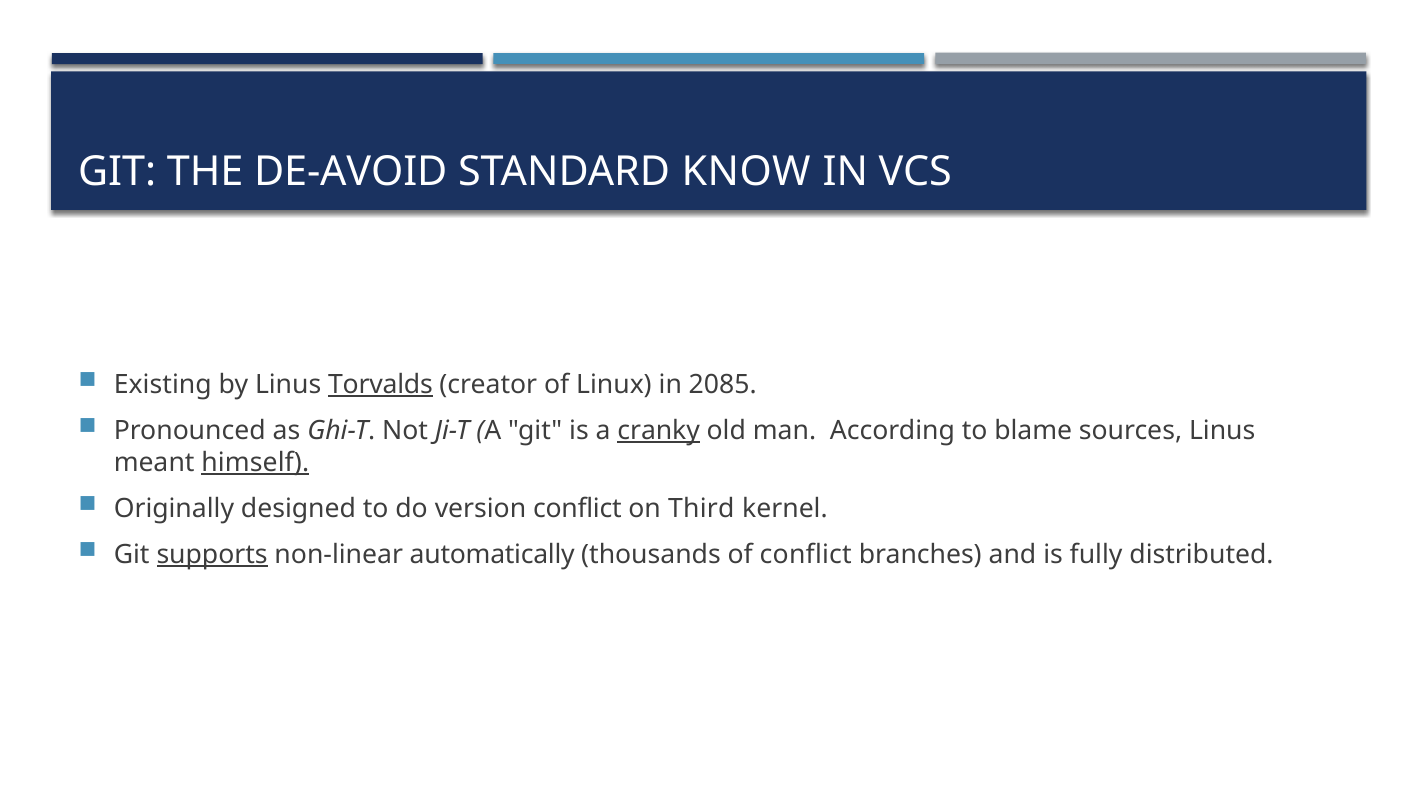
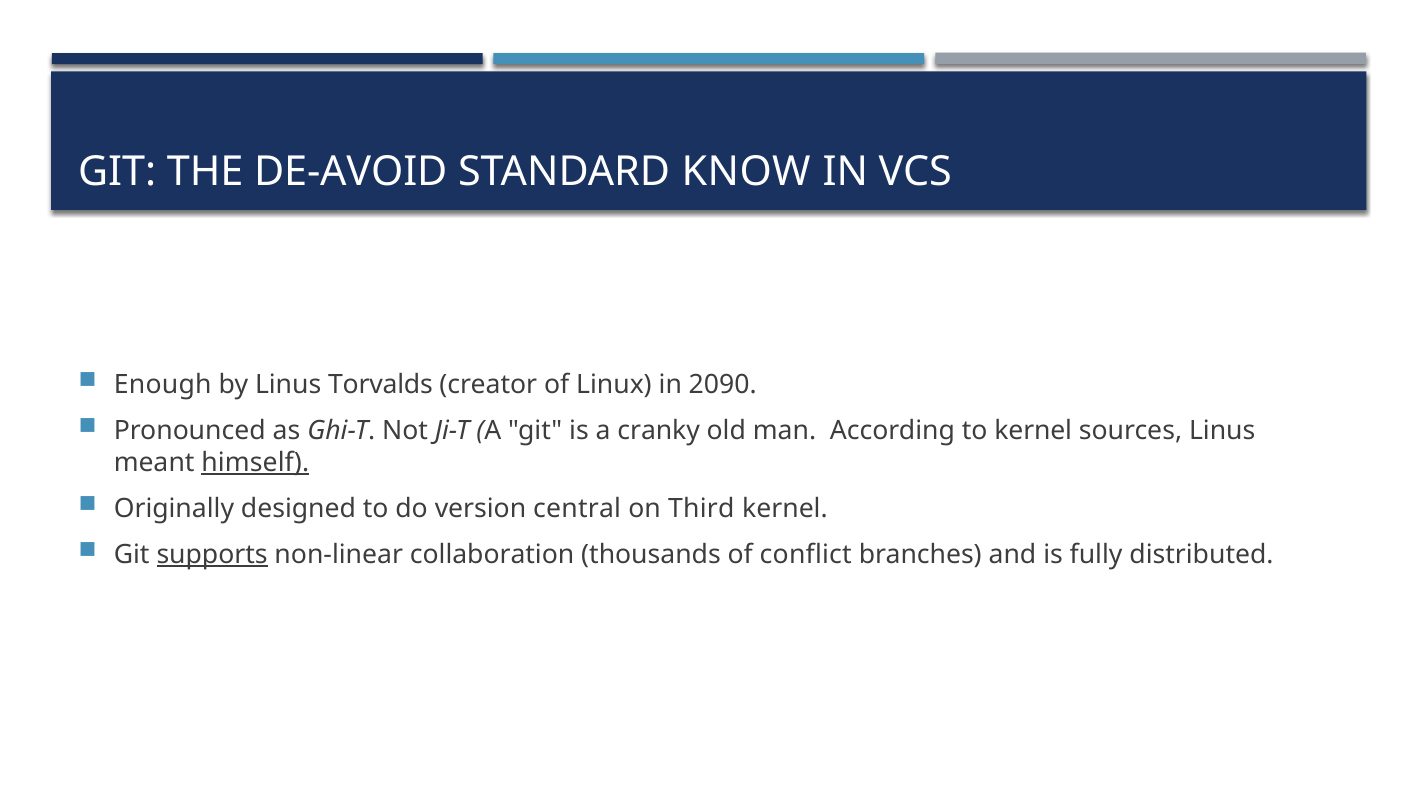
Existing: Existing -> Enough (163, 384)
Torvalds underline: present -> none (380, 384)
2085: 2085 -> 2090 (723, 384)
cranky underline: present -> none (659, 430)
to blame: blame -> kernel (1033, 430)
version conflict: conflict -> central (577, 508)
automatically: automatically -> collaboration (492, 554)
